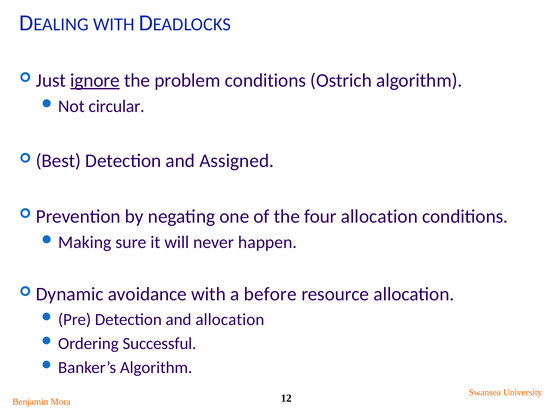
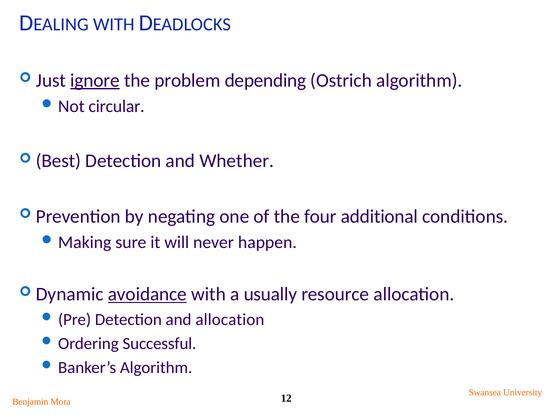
problem conditions: conditions -> depending (265, 80)
Assigned: Assigned -> Whether (237, 161)
four allocation: allocation -> additional (379, 216)
avoidance underline: none -> present (147, 294)
before: before -> usually (270, 294)
